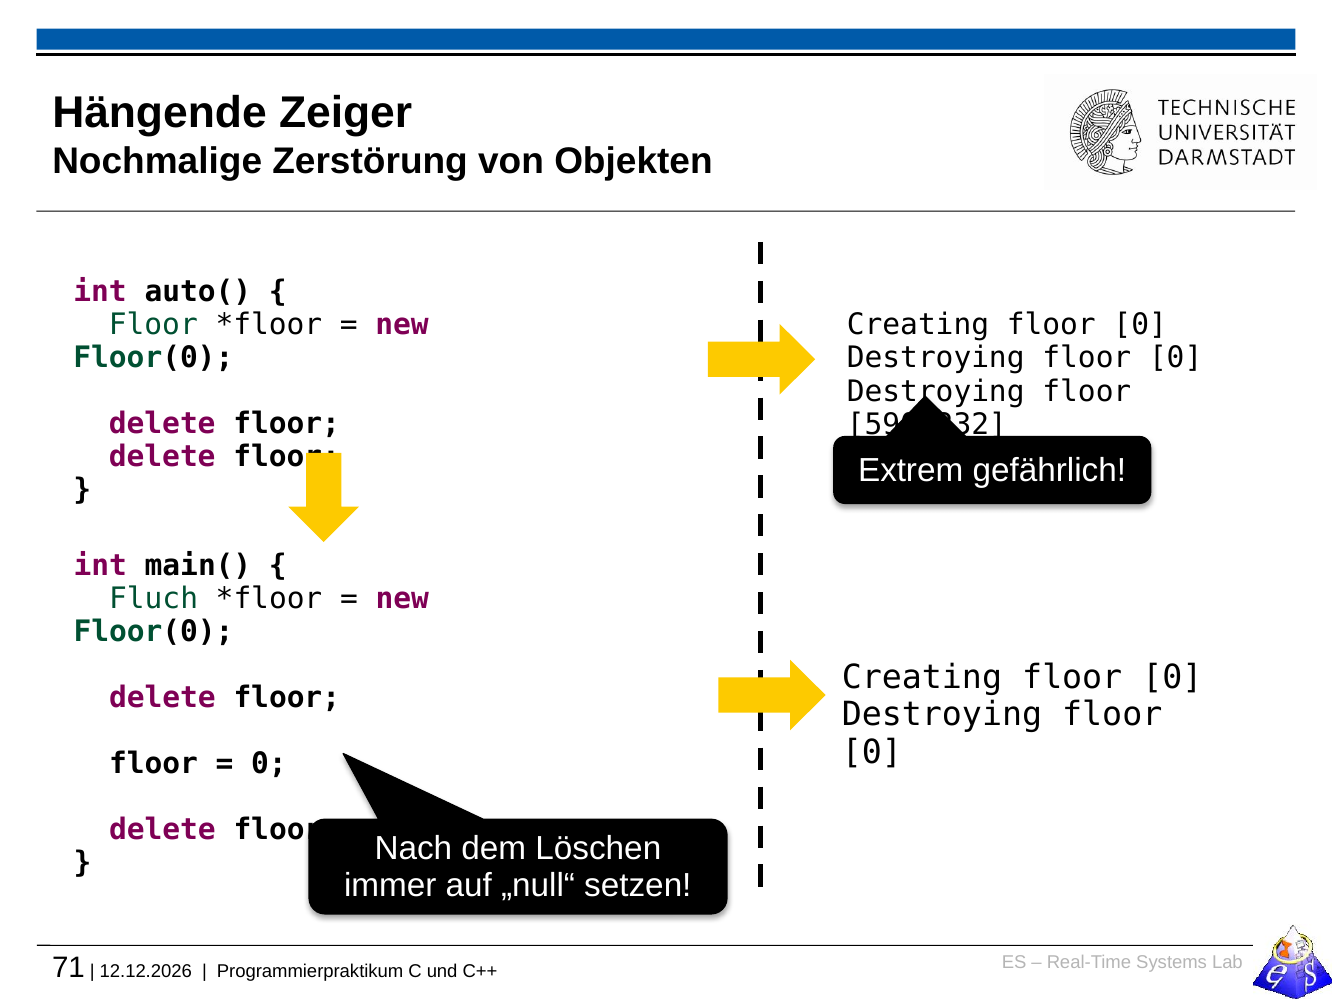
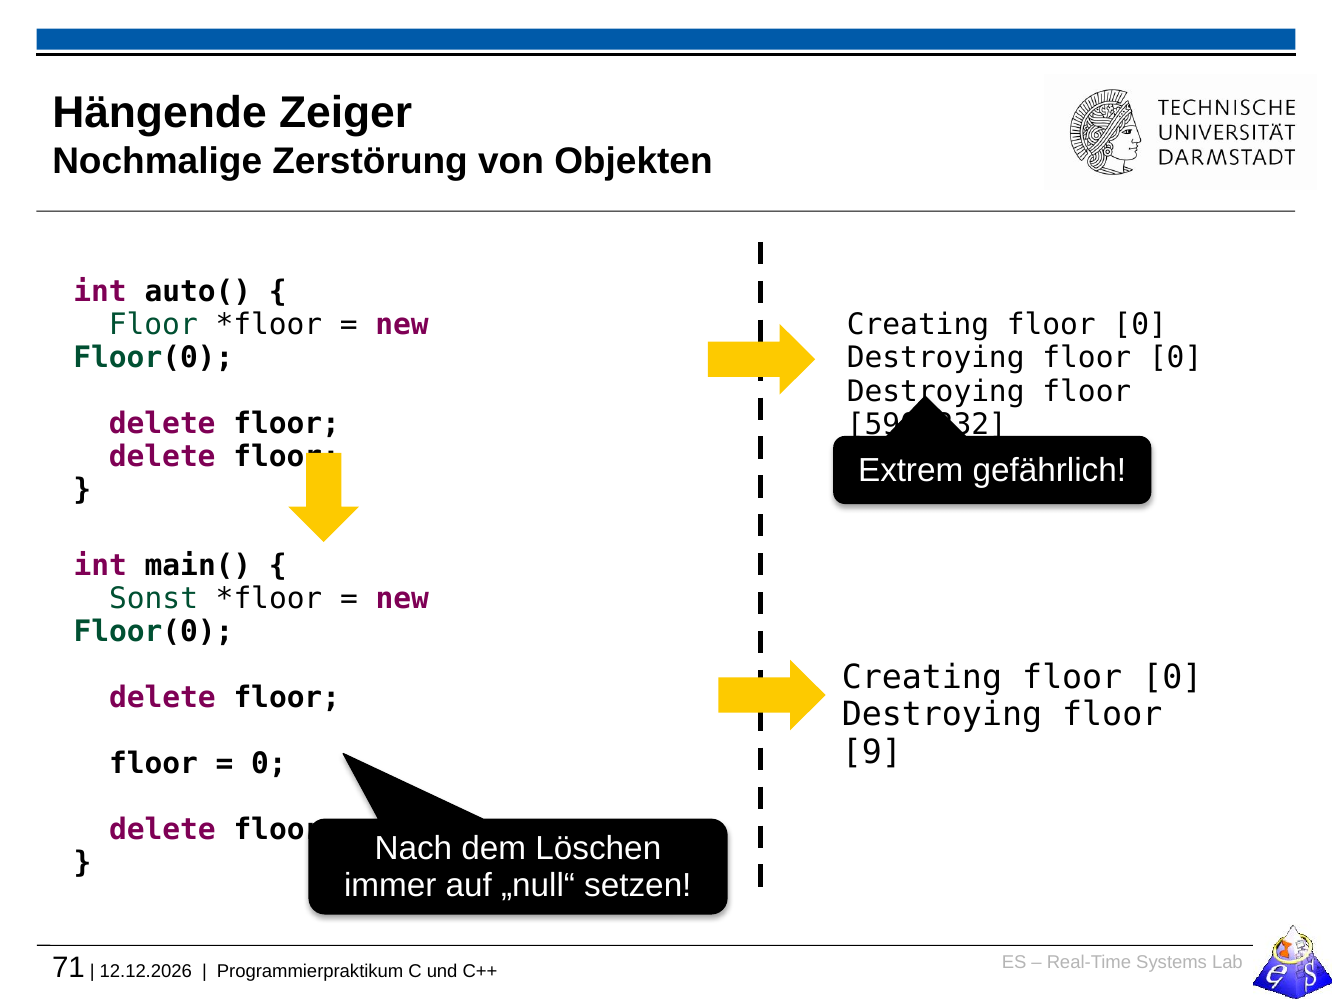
Fluch: Fluch -> Sonst (154, 598)
0: 0 -> 9 (872, 752)
